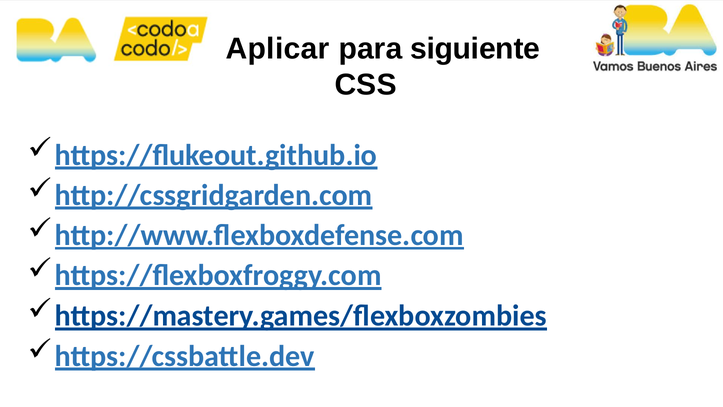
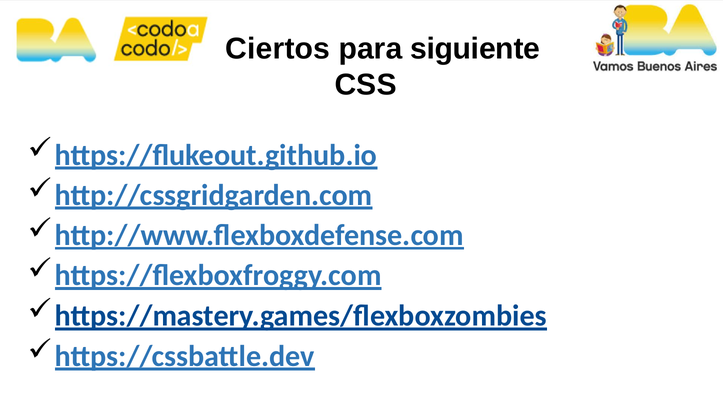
Aplicar: Aplicar -> Ciertos (278, 49)
